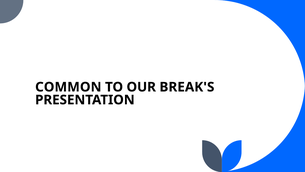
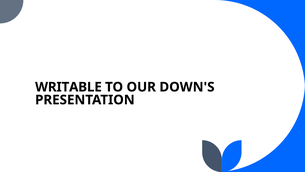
COMMON: COMMON -> WRITABLE (68, 87)
BREAK'S: BREAK'S -> DOWN'S (187, 87)
